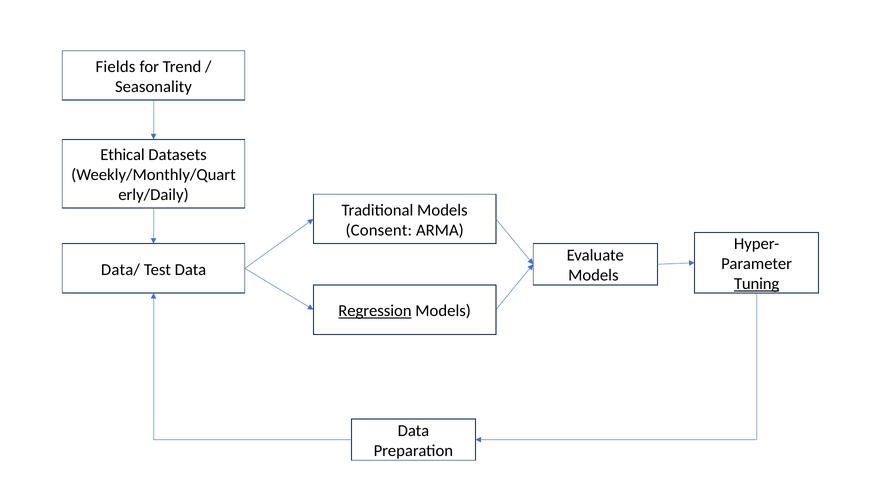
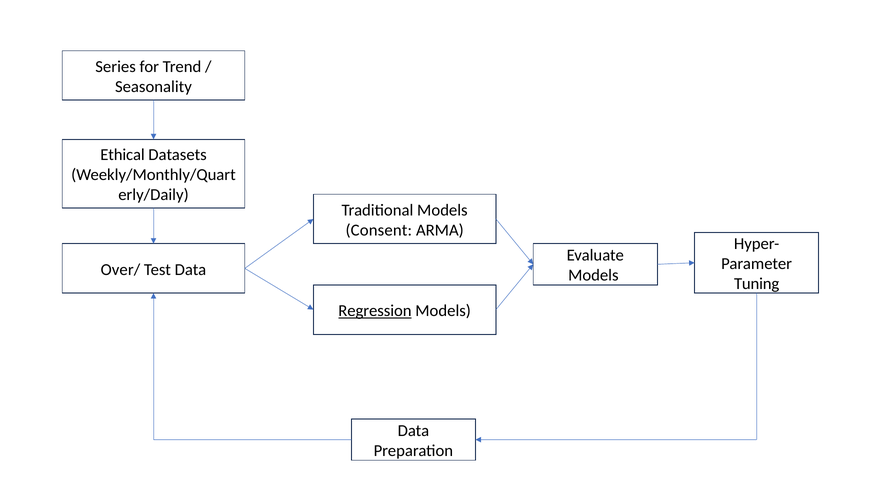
Fields: Fields -> Series (116, 67)
Data/: Data/ -> Over/ (120, 270)
Tuning underline: present -> none (757, 284)
